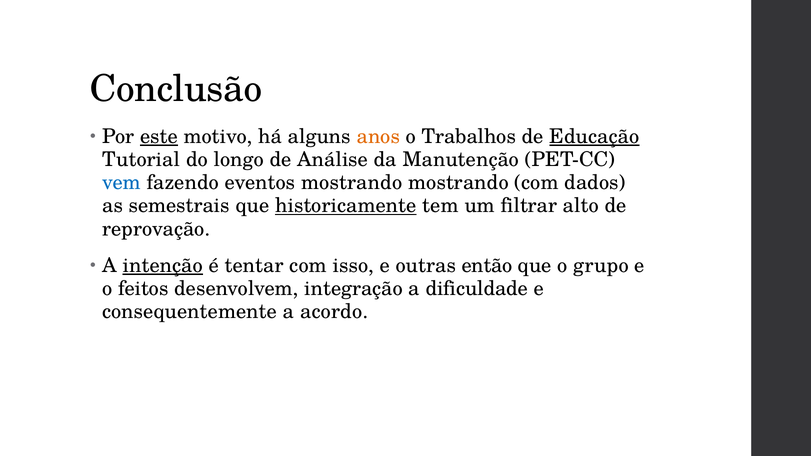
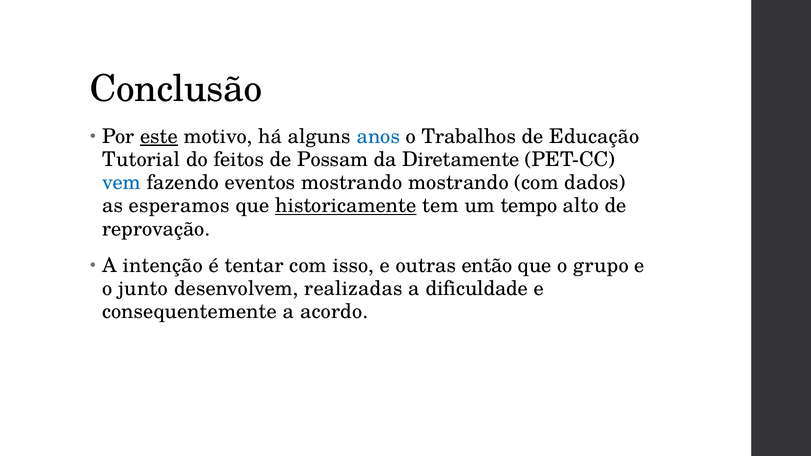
anos colour: orange -> blue (378, 136)
Educação underline: present -> none (594, 136)
longo: longo -> feitos (239, 160)
Análise: Análise -> Possam (333, 160)
Manutenção: Manutenção -> Diretamente (461, 160)
semestrais: semestrais -> esperamos (179, 206)
filtrar: filtrar -> tempo (529, 206)
intenção underline: present -> none (163, 266)
feitos: feitos -> junto (143, 289)
integração: integração -> realizadas (353, 289)
